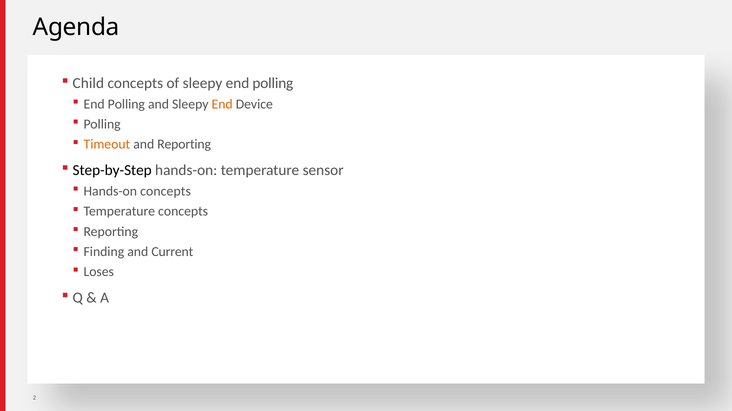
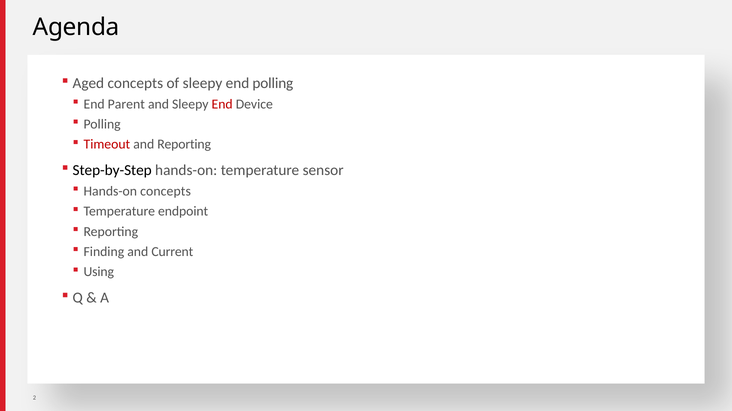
Child: Child -> Aged (88, 83)
Polling: Polling -> Parent (126, 104)
End colour: orange -> red (222, 104)
Timeout colour: orange -> red (107, 145)
Temperature concepts: concepts -> endpoint (183, 212)
Loses: Loses -> Using (99, 272)
